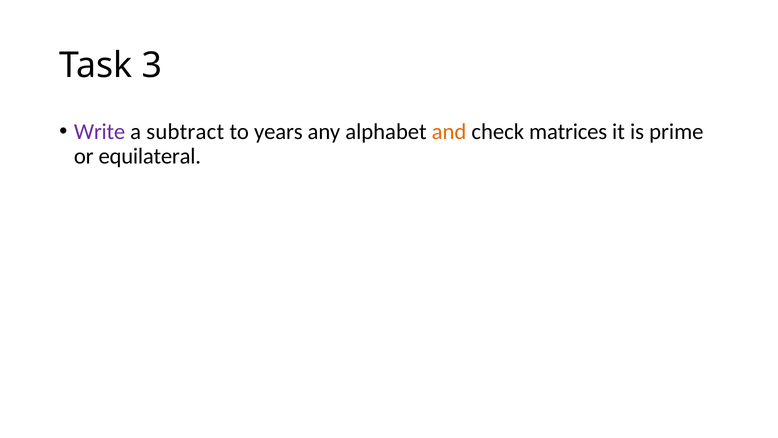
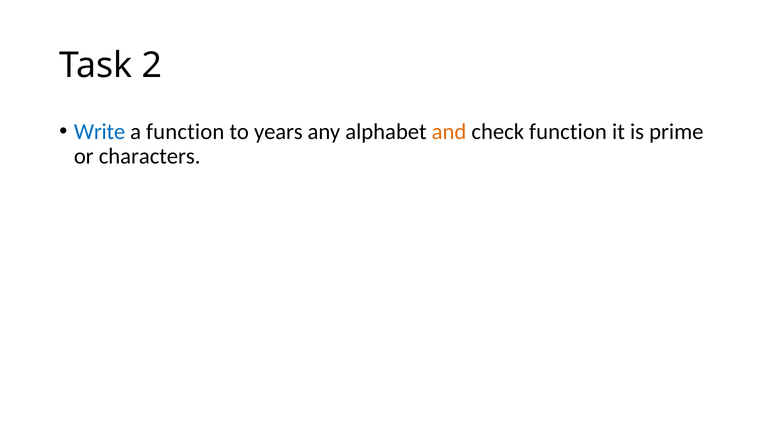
3: 3 -> 2 (152, 65)
Write colour: purple -> blue (100, 132)
a subtract: subtract -> function (185, 132)
check matrices: matrices -> function (568, 132)
equilateral: equilateral -> characters (150, 156)
